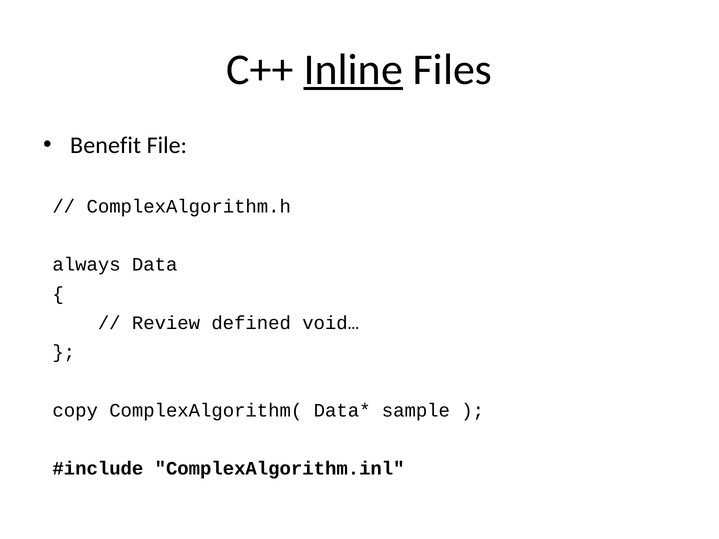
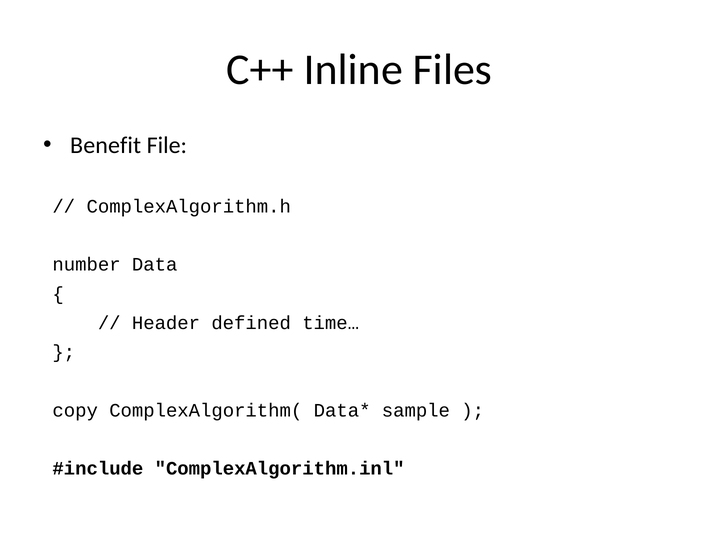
Inline underline: present -> none (353, 70)
always: always -> number (87, 265)
Review: Review -> Header (166, 323)
void…: void… -> time… (331, 323)
